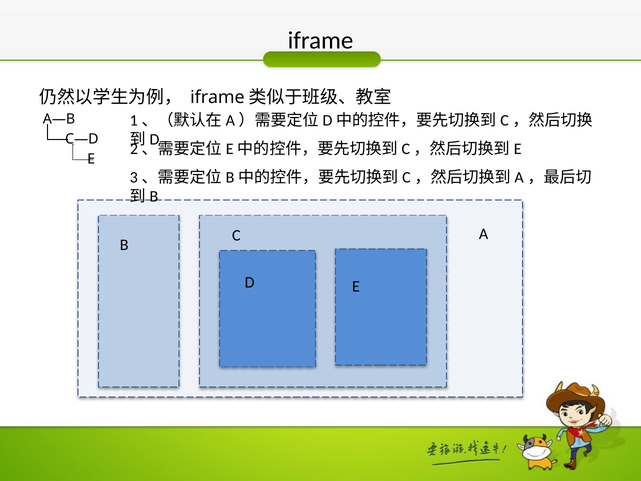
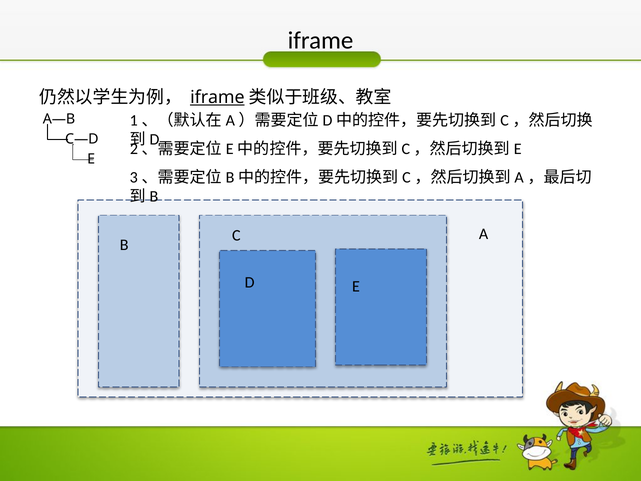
iframe underline: none -> present (217, 97)
